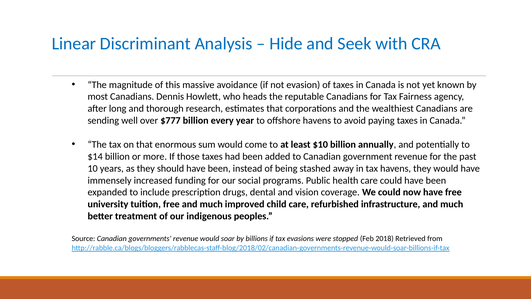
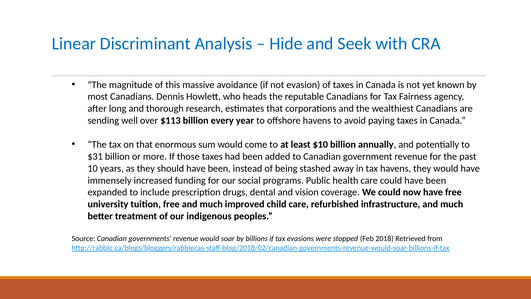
$777: $777 -> $113 (171, 120)
$14: $14 -> $31 (95, 156)
